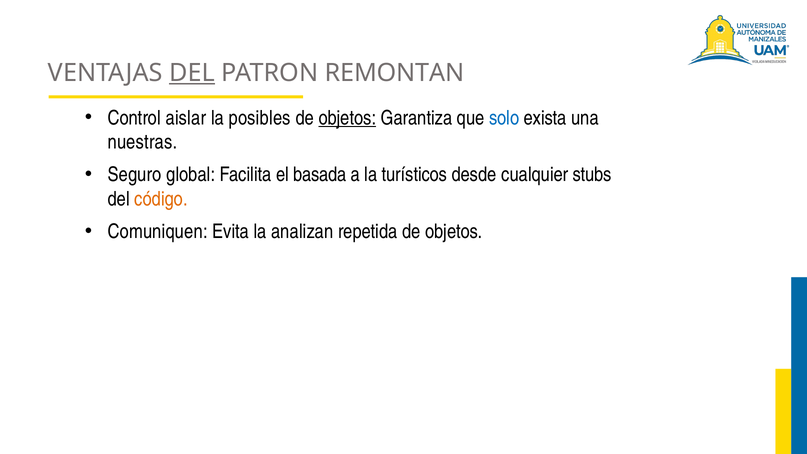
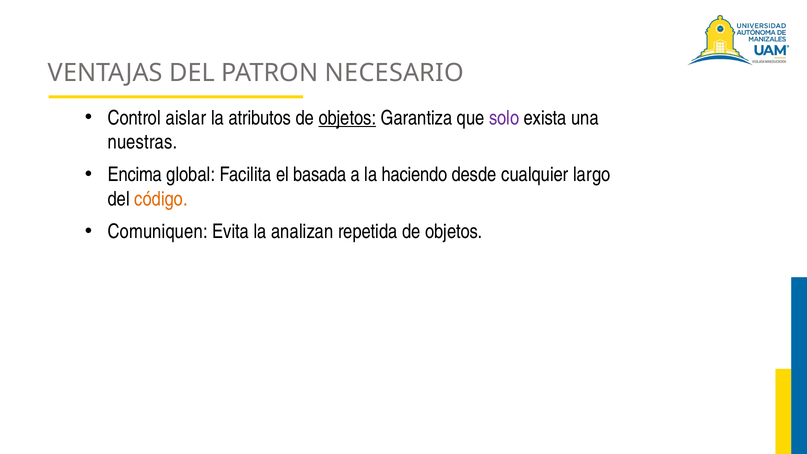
DEL underline: present -> none (192, 73)
REMONTAN: REMONTAN -> NECESARIO (394, 73)
posibles: posibles -> atributos (260, 118)
solo colour: blue -> purple (504, 118)
Seguro: Seguro -> Encima (135, 175)
turísticos: turísticos -> haciendo (415, 175)
stubs: stubs -> largo (592, 175)
